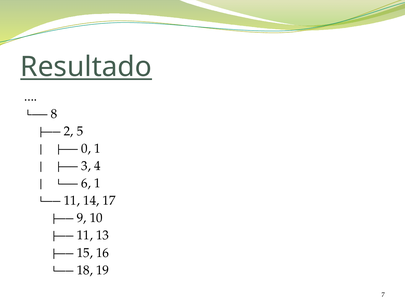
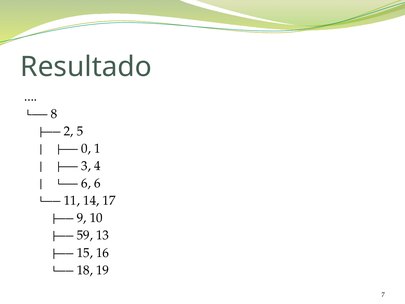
Resultado underline: present -> none (86, 67)
6 1: 1 -> 6 (97, 183)
11: 11 -> 59 (85, 235)
